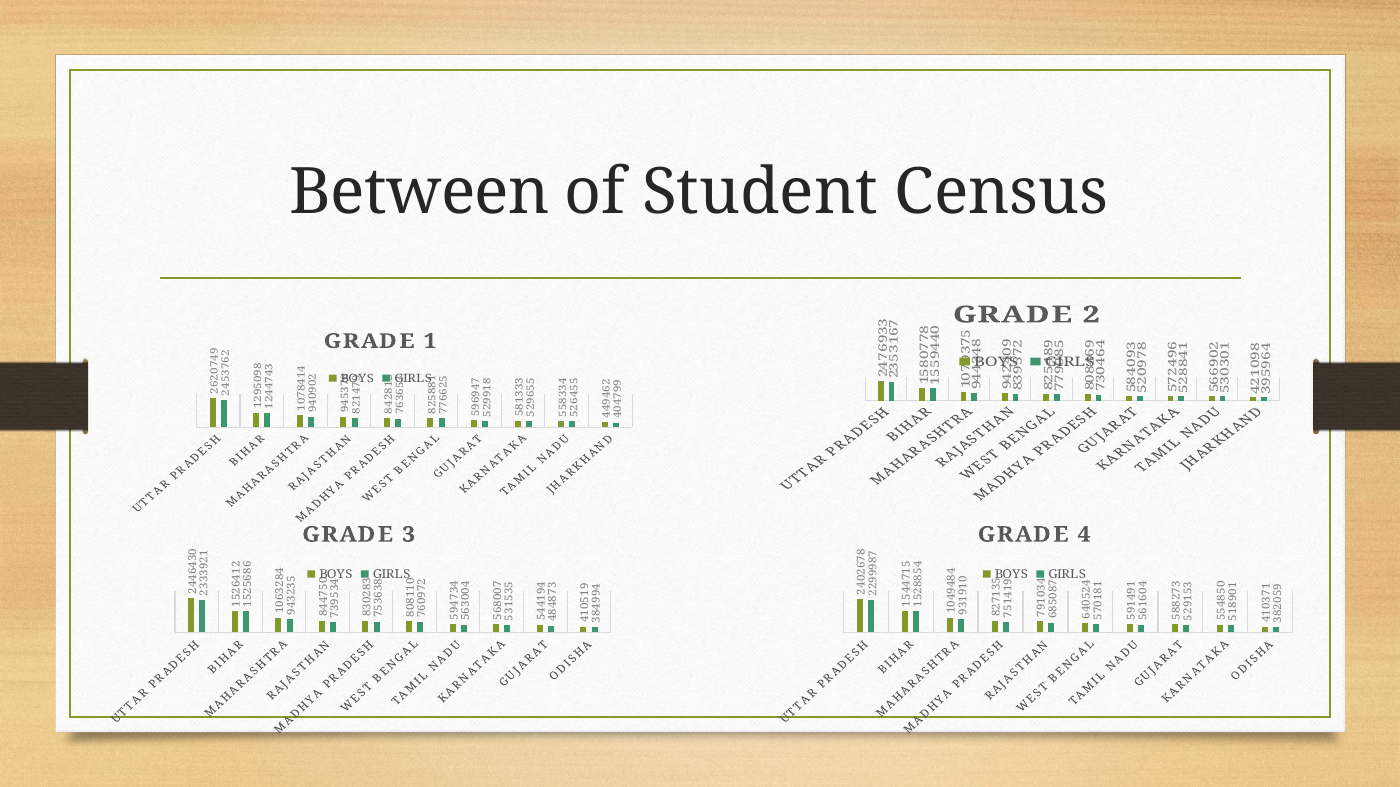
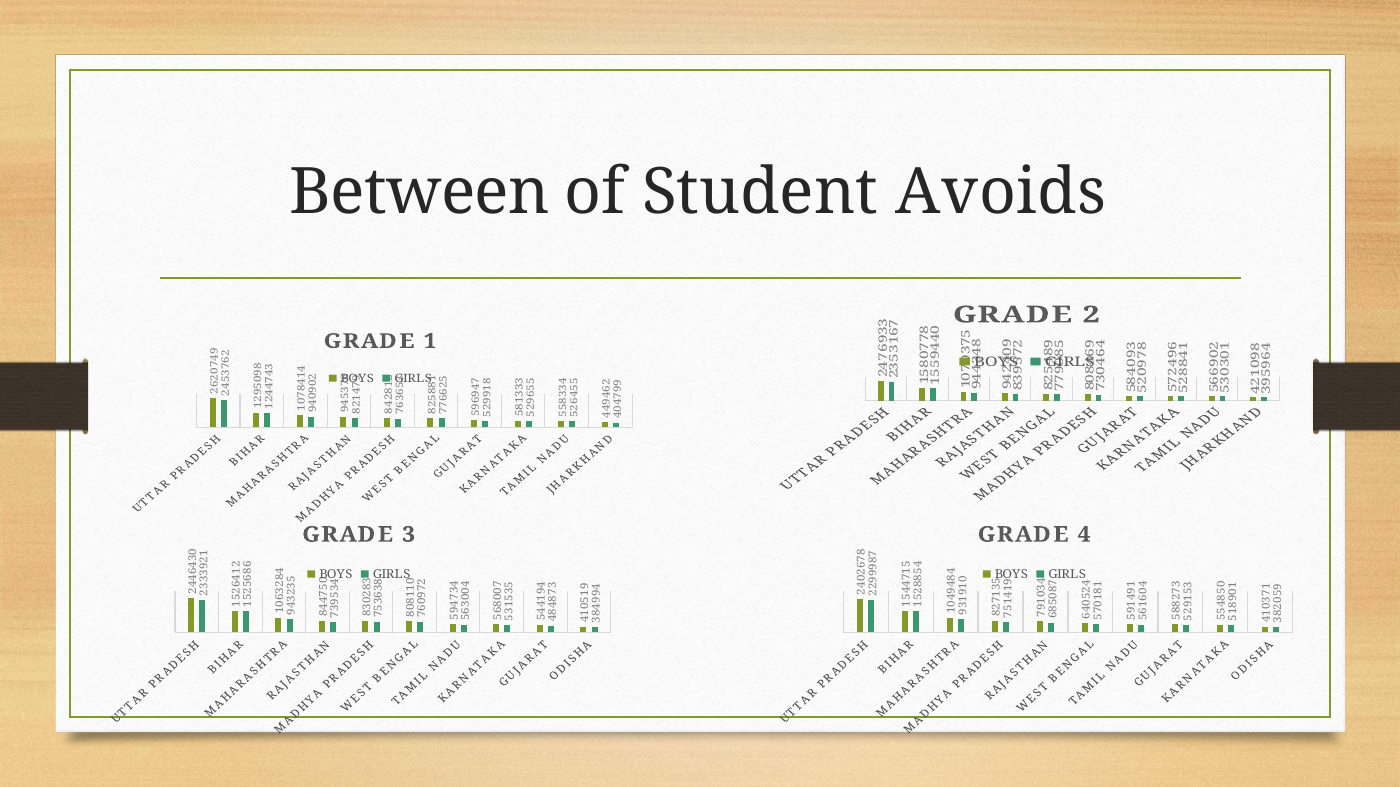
Census: Census -> Avoids (1001, 192)
